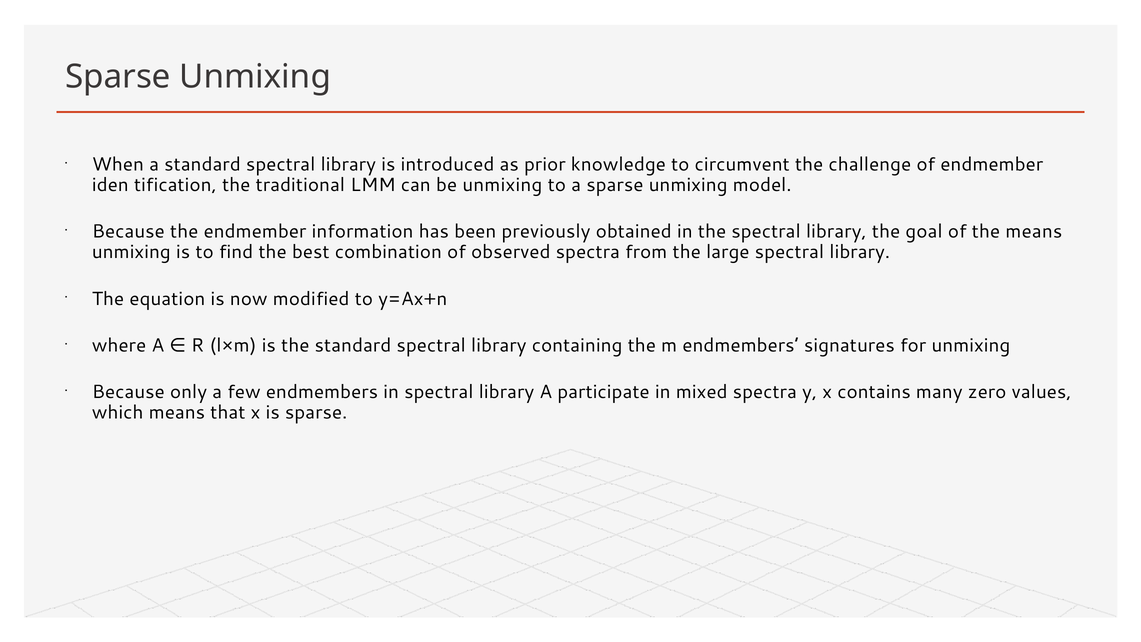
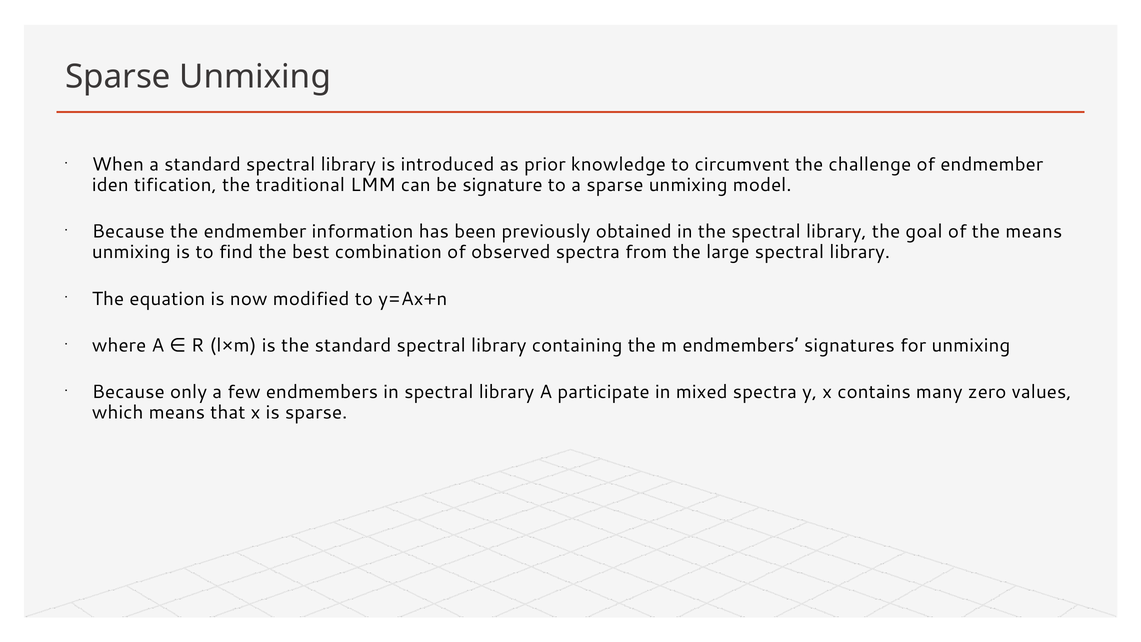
be unmixing: unmixing -> signature (502, 185)
